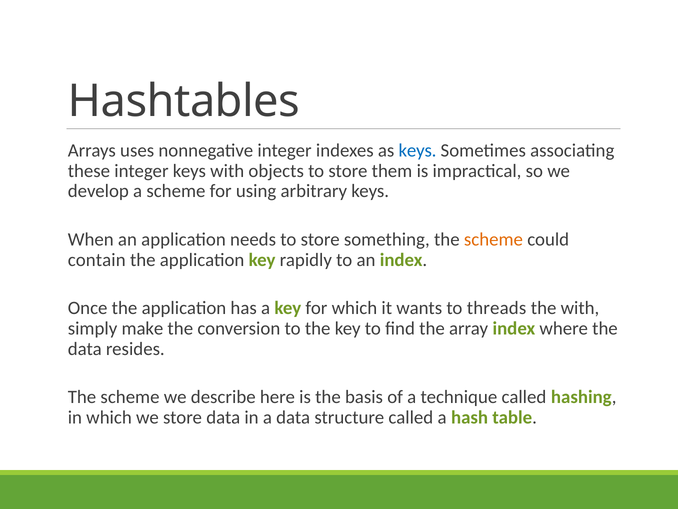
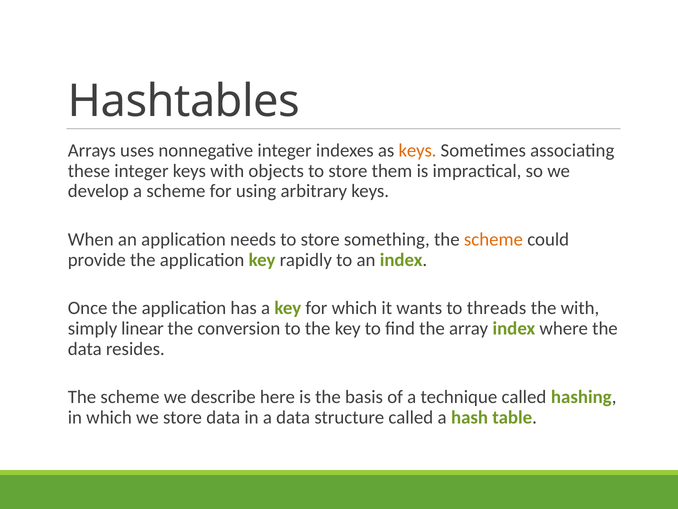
keys colour: blue -> orange (418, 150)
contain: contain -> provide (97, 260)
make: make -> linear (143, 328)
